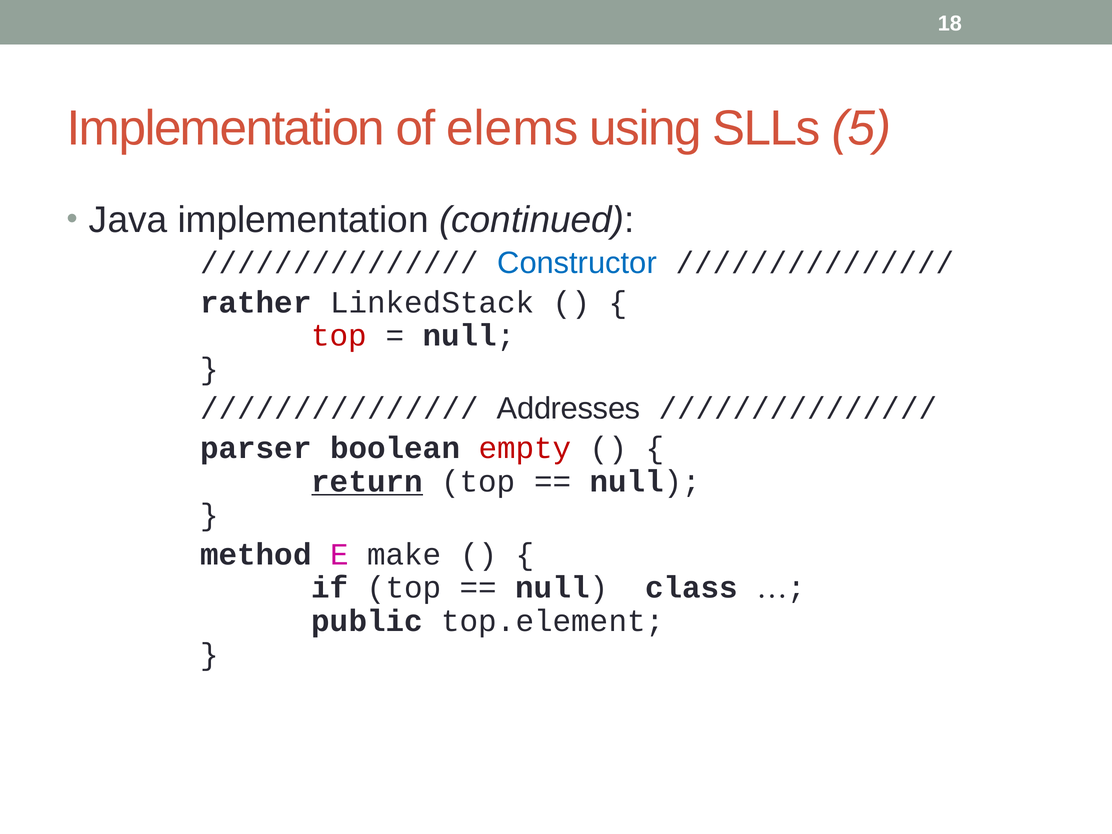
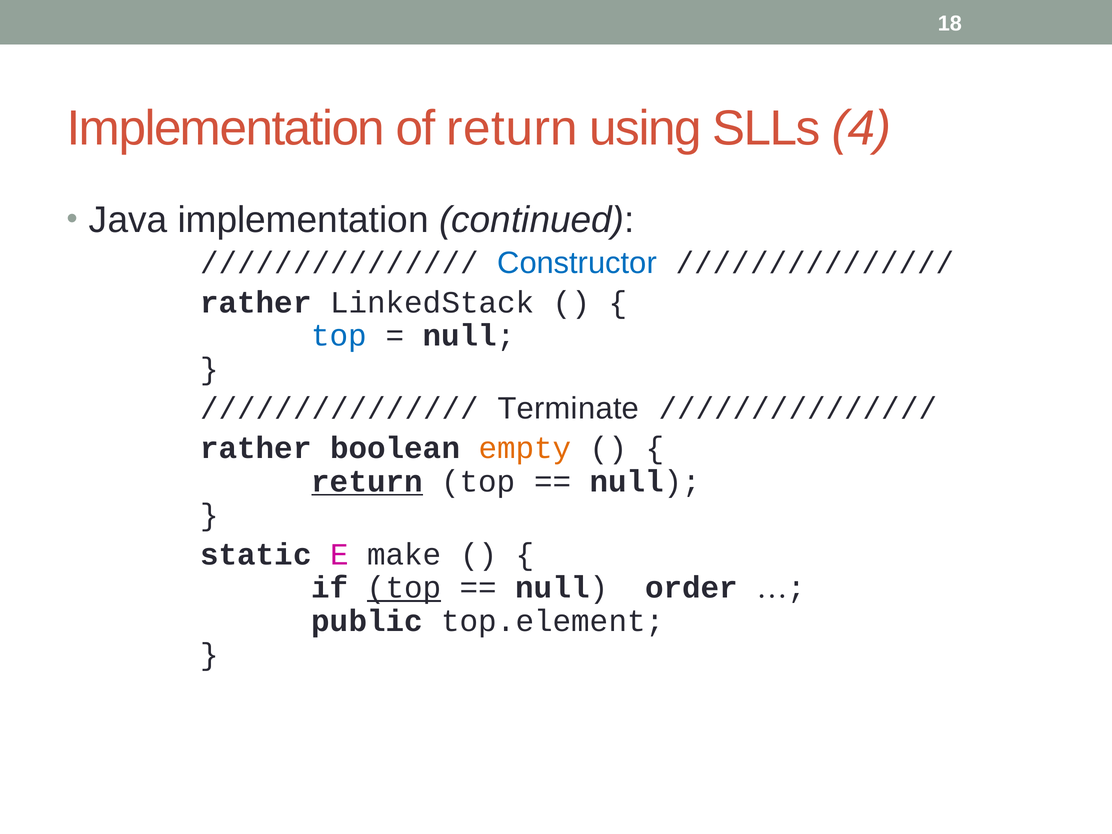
of elems: elems -> return (512, 129)
5: 5 -> 4 (862, 129)
top colour: red -> blue (339, 336)
Addresses: Addresses -> Terminate (568, 409)
parser: parser -> rather (256, 448)
empty colour: red -> orange (525, 448)
method: method -> static (256, 554)
top underline: none -> present (404, 588)
class: class -> order (691, 588)
